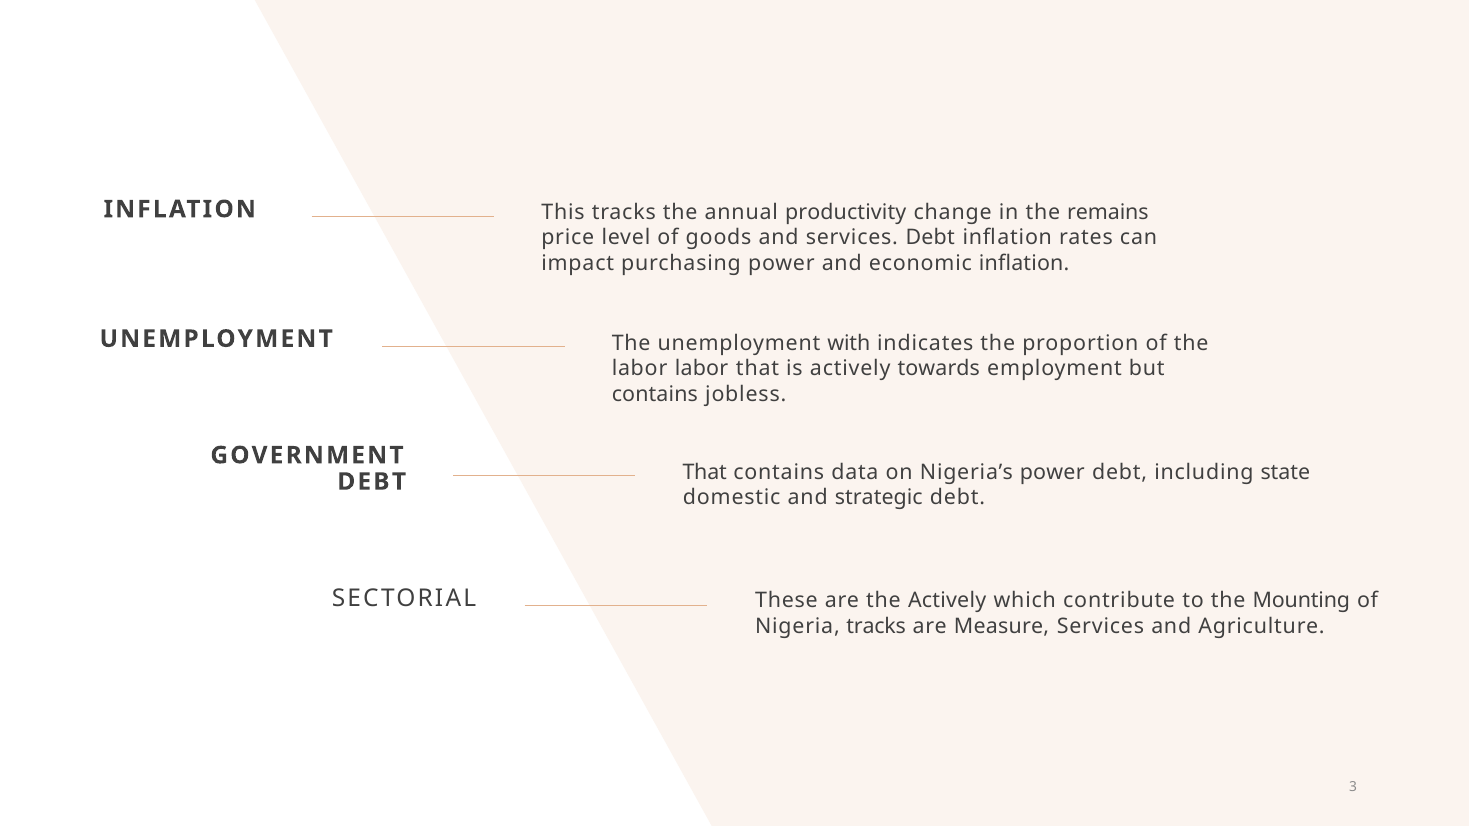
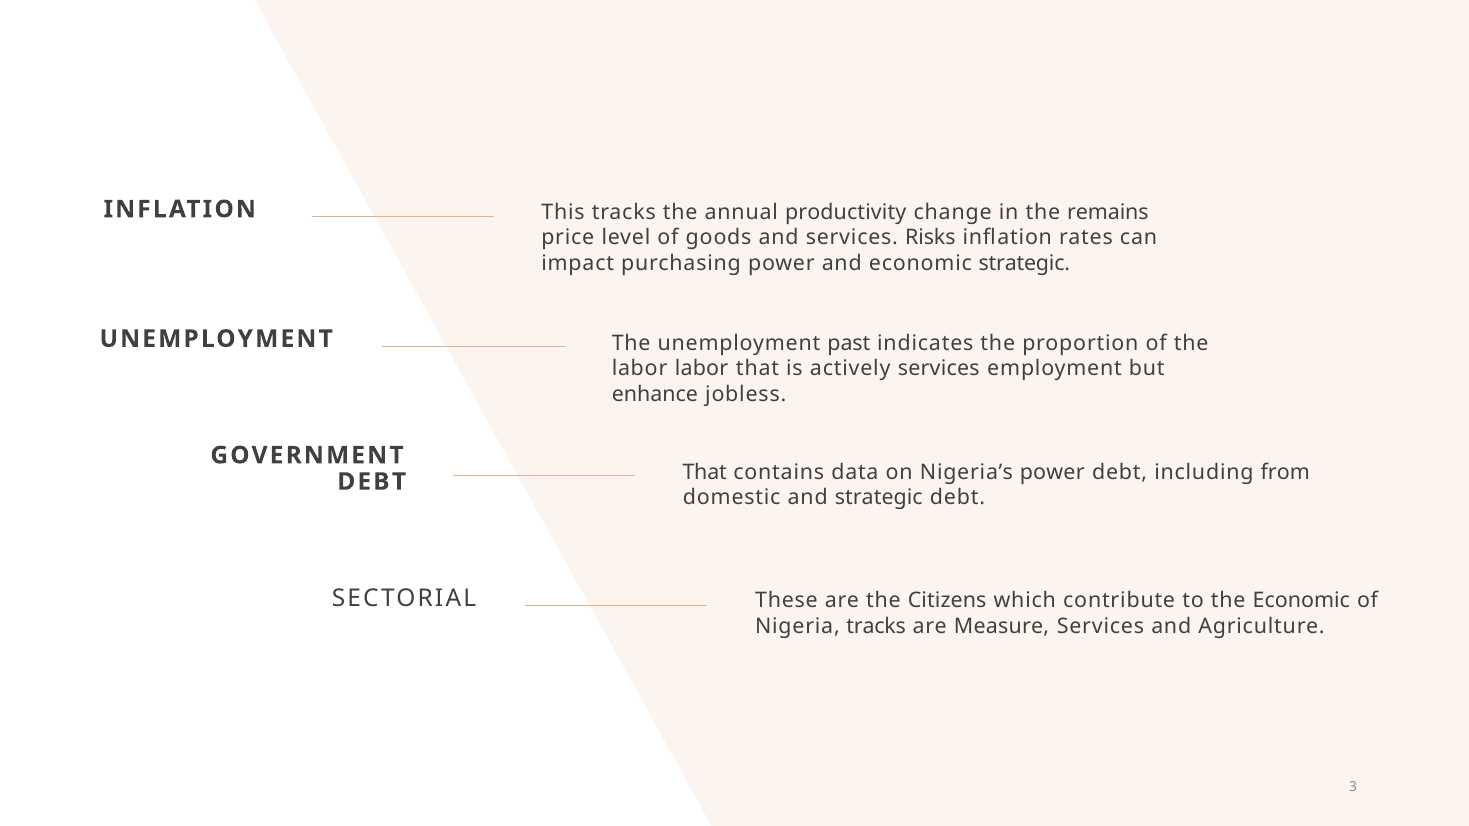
services Debt: Debt -> Risks (930, 238)
economic inflation: inflation -> strategic (1024, 264)
with: with -> past (849, 343)
actively towards: towards -> services (939, 369)
contains: contains -> enhance (655, 395)
state: state -> from (1285, 472)
the Actively: Actively -> Citizens (947, 601)
the Mounting: Mounting -> Economic (1301, 601)
